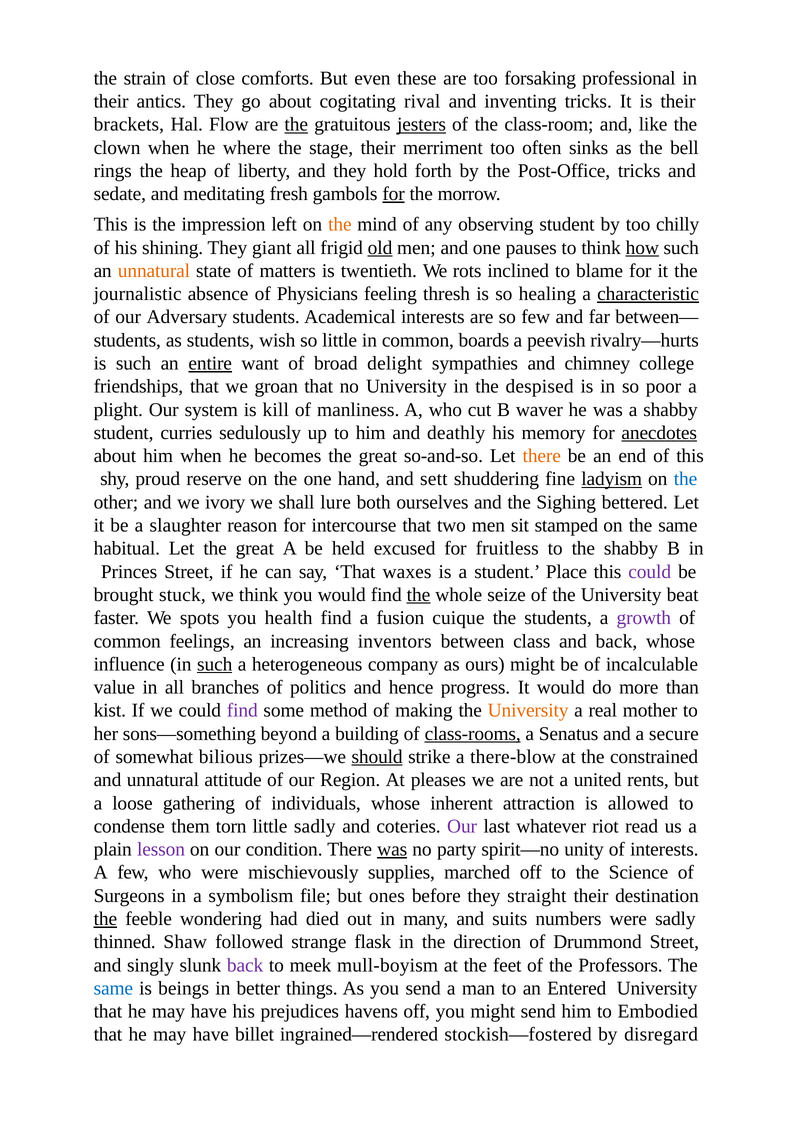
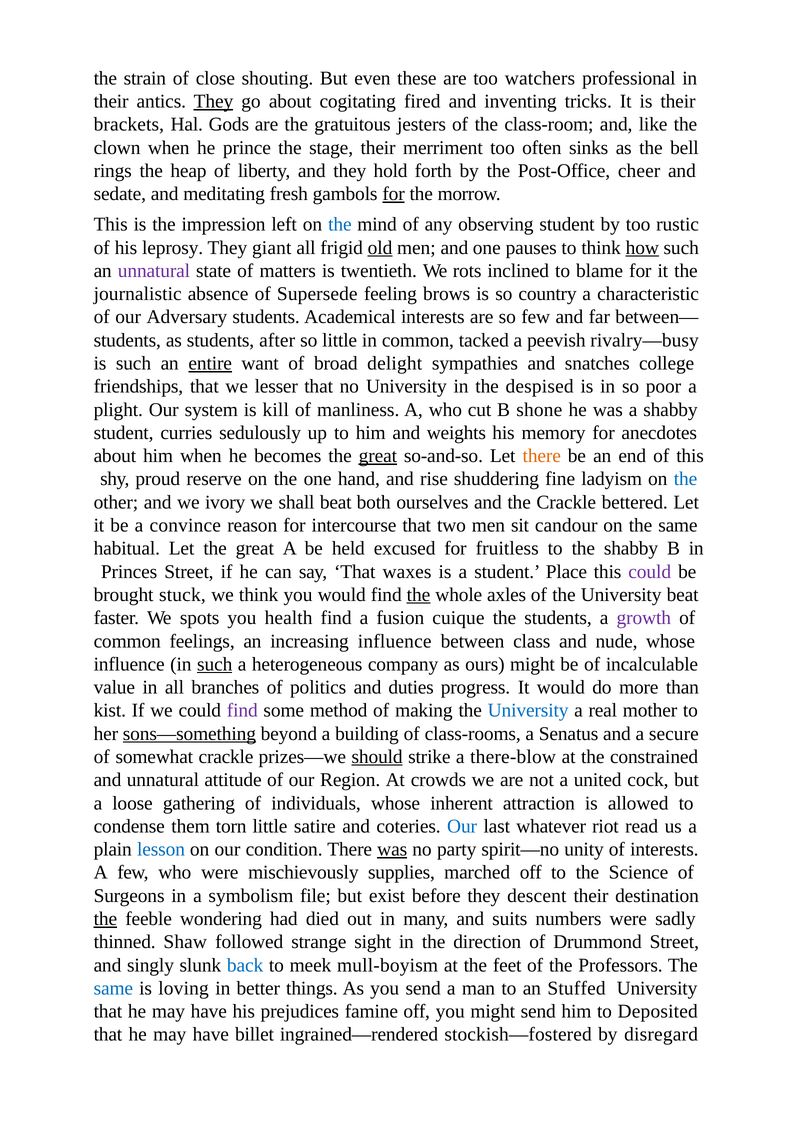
comforts: comforts -> shouting (278, 78)
forsaking: forsaking -> watchers (540, 78)
They underline: none -> present (213, 101)
rival: rival -> fired (422, 101)
Flow: Flow -> Gods (229, 124)
the underline: present -> none (296, 124)
jesters underline: present -> none (422, 124)
where: where -> prince (247, 148)
Post-Office tricks: tricks -> cheer (639, 171)
the colour: orange -> blue (340, 224)
chilly: chilly -> rustic (678, 224)
shining: shining -> leprosy (173, 248)
unnatural colour: orange -> purple (154, 271)
Physicians: Physicians -> Supersede (317, 294)
thresh: thresh -> brows (447, 294)
healing: healing -> country (548, 294)
characteristic underline: present -> none (648, 294)
wish: wish -> after (277, 340)
boards: boards -> tacked (484, 340)
rivalry—hurts: rivalry—hurts -> rivalry—busy (645, 340)
chimney: chimney -> snatches (597, 363)
groan: groan -> lesser (276, 386)
waver: waver -> shone (539, 409)
deathly: deathly -> weights (456, 433)
anecdotes underline: present -> none (659, 433)
great underline: none -> present (378, 456)
sett: sett -> rise (434, 479)
ladyism underline: present -> none (612, 479)
shall lure: lure -> beat (336, 502)
the Sighing: Sighing -> Crackle (566, 502)
slaughter: slaughter -> convince (185, 525)
stamped: stamped -> candour (566, 525)
seize: seize -> axles (507, 595)
increasing inventors: inventors -> influence (395, 641)
and back: back -> nude (617, 641)
hence: hence -> duties (411, 687)
University colour: orange -> blue (528, 710)
sons—something underline: none -> present (189, 733)
class-rooms underline: present -> none (473, 733)
somewhat bilious: bilious -> crackle (226, 756)
pleases: pleases -> crowds (438, 780)
rents: rents -> cock (648, 780)
little sadly: sadly -> satire (315, 826)
Our colour: purple -> blue (462, 826)
lesson colour: purple -> blue (161, 849)
ones: ones -> exist (387, 895)
straight: straight -> descent (537, 895)
flask: flask -> sight (373, 942)
back colour: purple -> blue (245, 965)
beings: beings -> loving (184, 988)
Entered: Entered -> Stuffed (577, 988)
havens: havens -> famine (371, 1011)
Embodied: Embodied -> Deposited (658, 1011)
